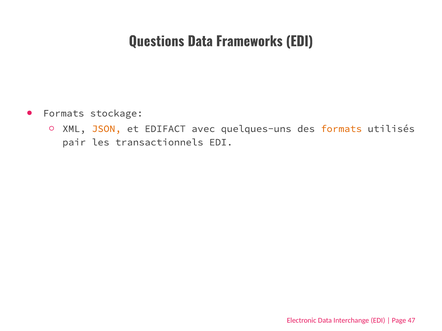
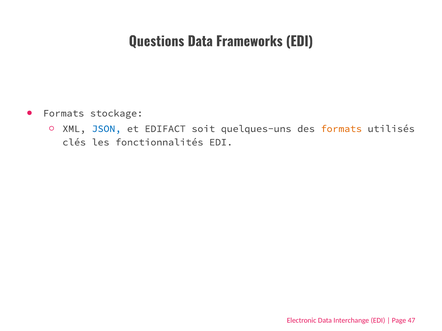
JSON colour: orange -> blue (106, 129)
avec: avec -> soit (203, 129)
pair: pair -> clés (74, 142)
transactionnels: transactionnels -> fonctionnalités (159, 142)
